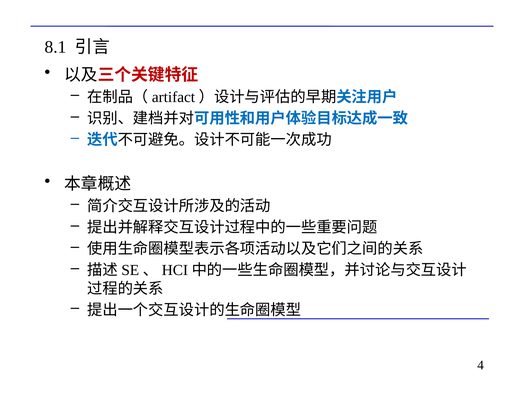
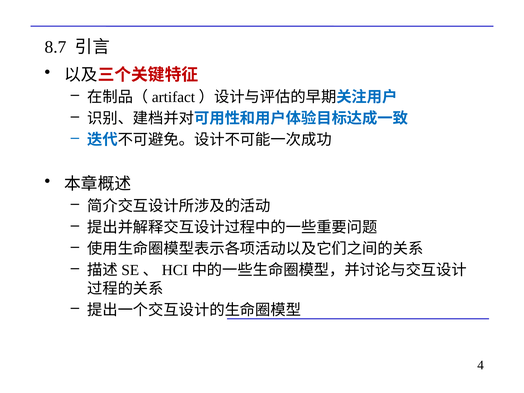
8.1: 8.1 -> 8.7 (55, 47)
